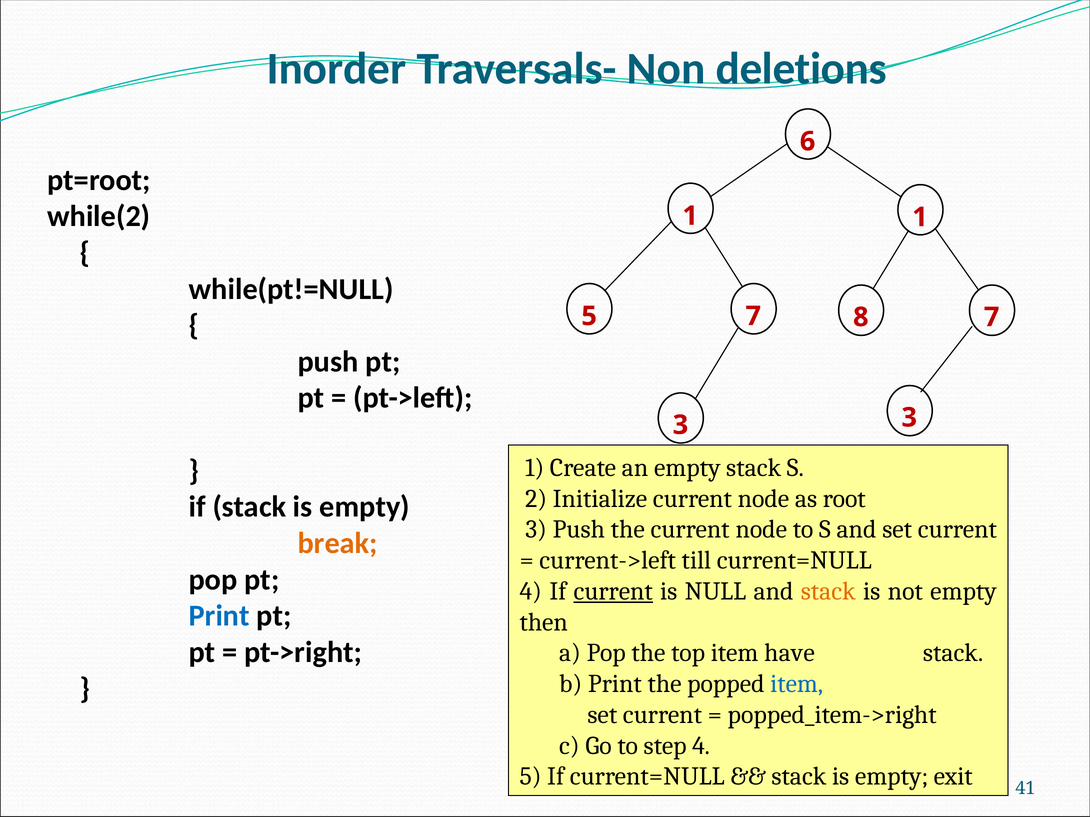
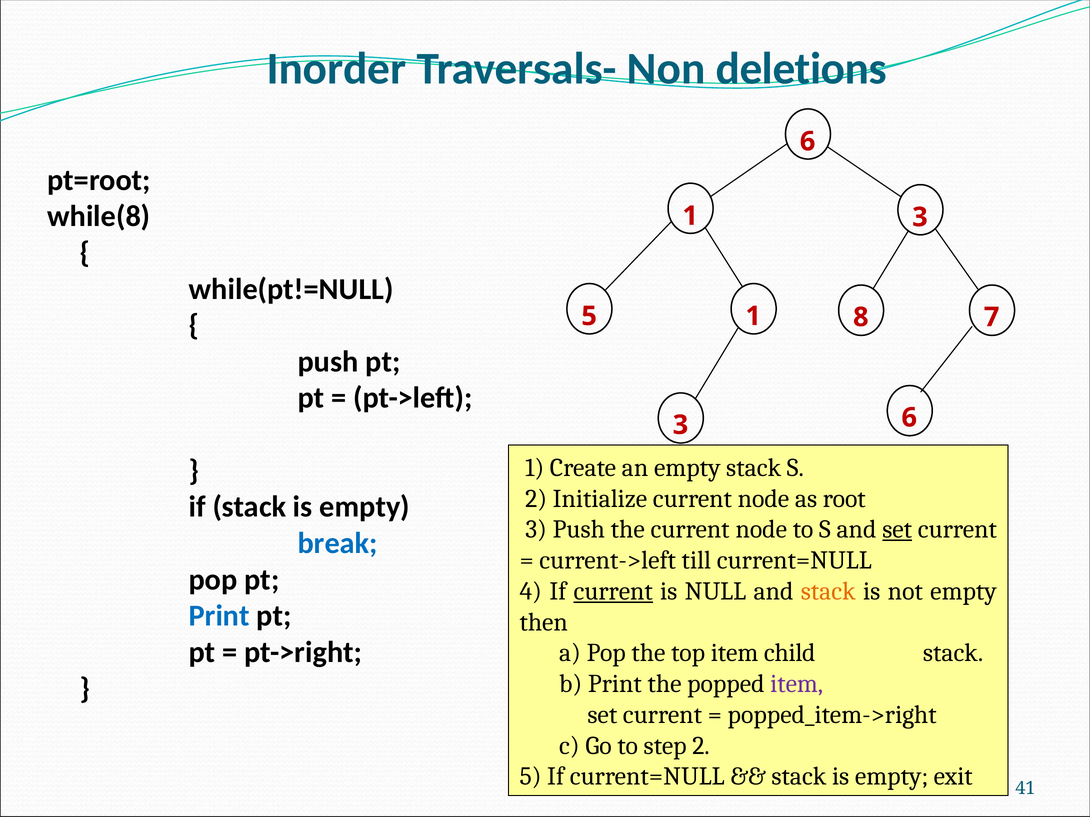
while(2: while(2 -> while(8 (99, 216)
1: 1 -> 3 (920, 217)
5 7: 7 -> 1 (753, 316)
3: 3 -> 6 (909, 418)
set underline: none -> present (897, 530)
break colour: orange -> blue (338, 544)
have: have -> child (790, 653)
item colour: blue -> purple (797, 684)
step 4: 4 -> 2 (701, 746)
